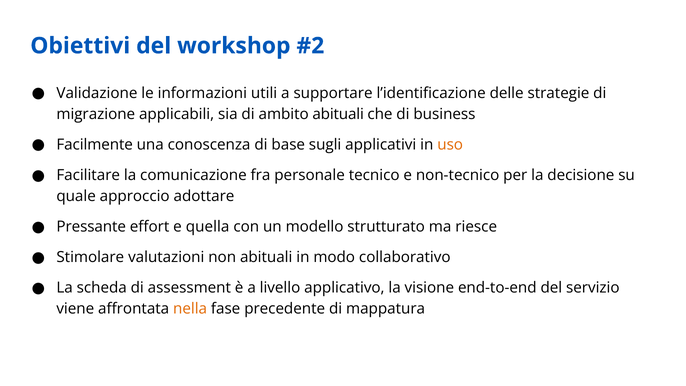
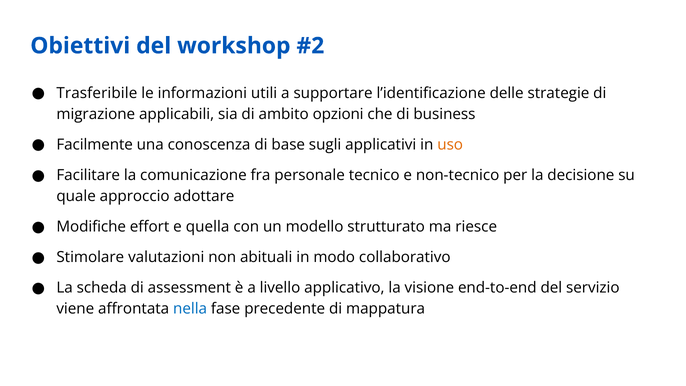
Validazione: Validazione -> Trasferibile (97, 93)
ambito abituali: abituali -> opzioni (338, 114)
Pressante: Pressante -> Modifiche (91, 227)
nella colour: orange -> blue (190, 309)
